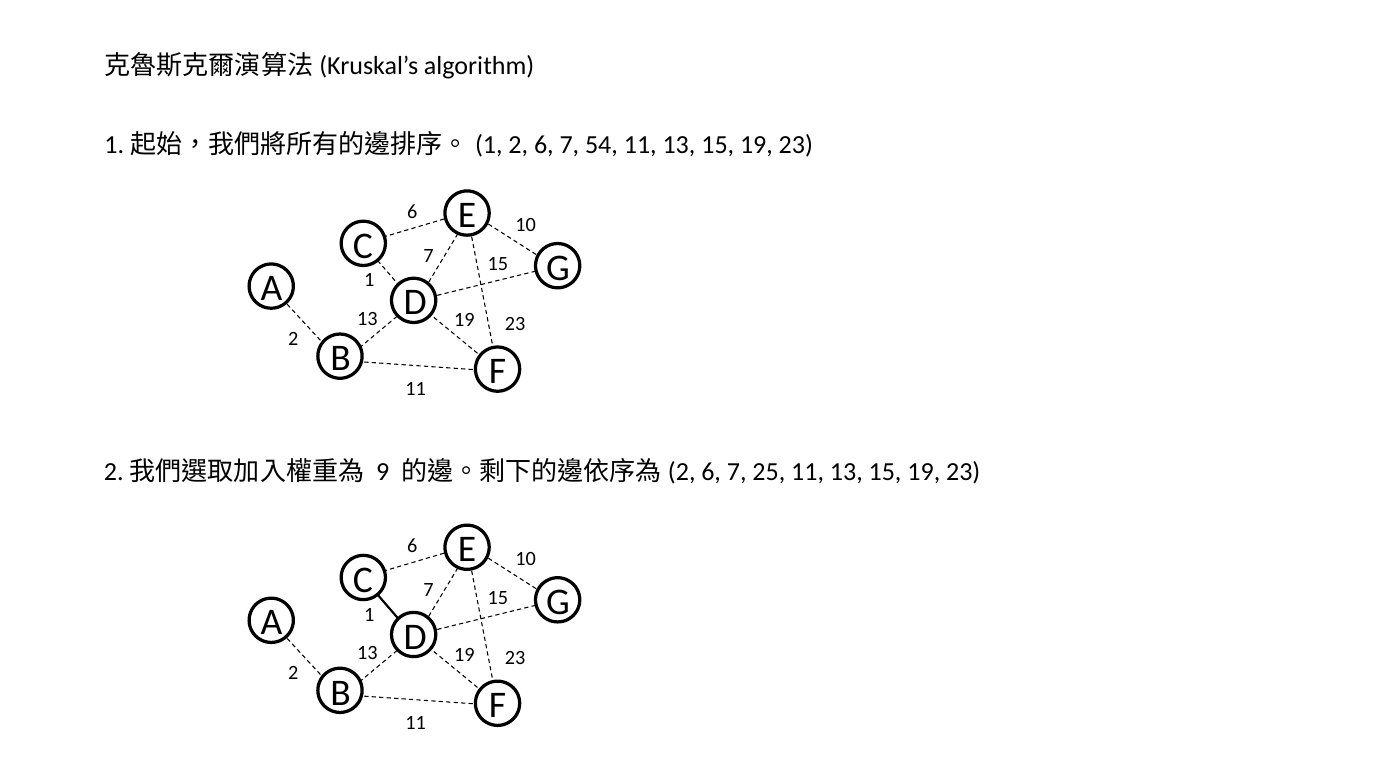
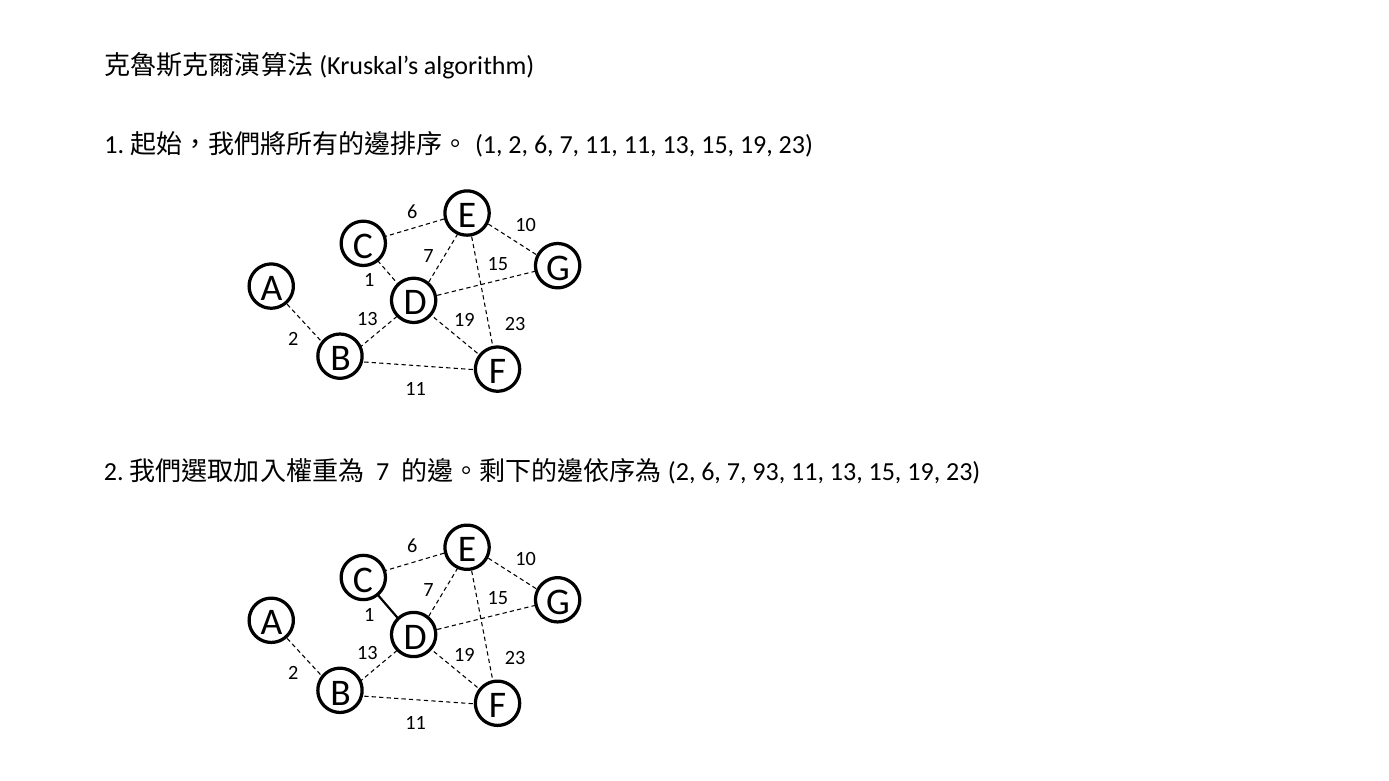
7 54: 54 -> 11 (601, 145)
9: 9 -> 7 (383, 472)
25: 25 -> 93 (769, 472)
